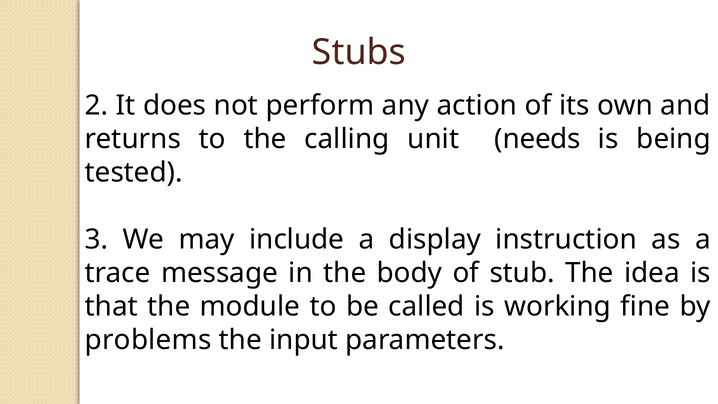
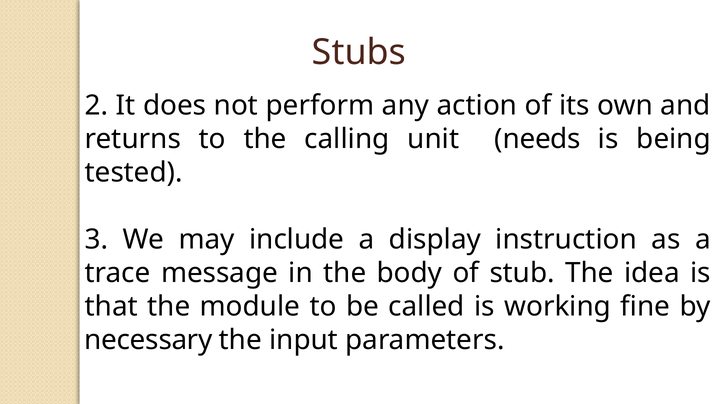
problems: problems -> necessary (148, 340)
